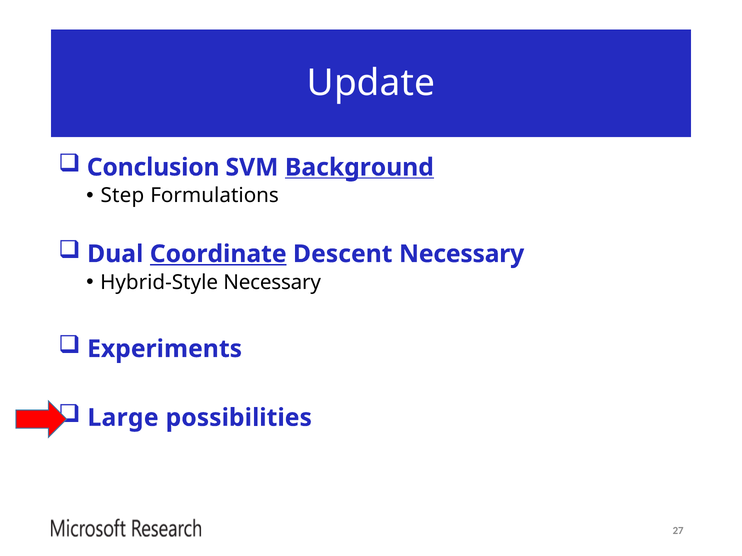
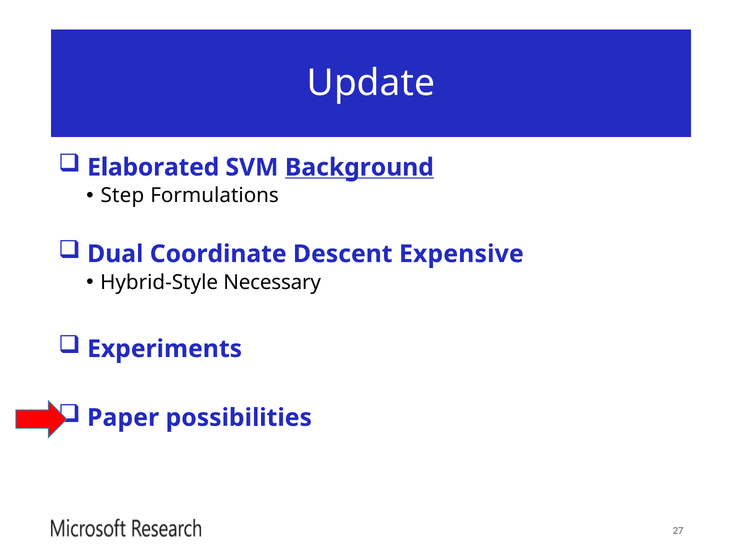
Conclusion: Conclusion -> Elaborated (153, 168)
Coordinate underline: present -> none (218, 254)
Descent Necessary: Necessary -> Expensive (461, 254)
Large: Large -> Paper (123, 418)
